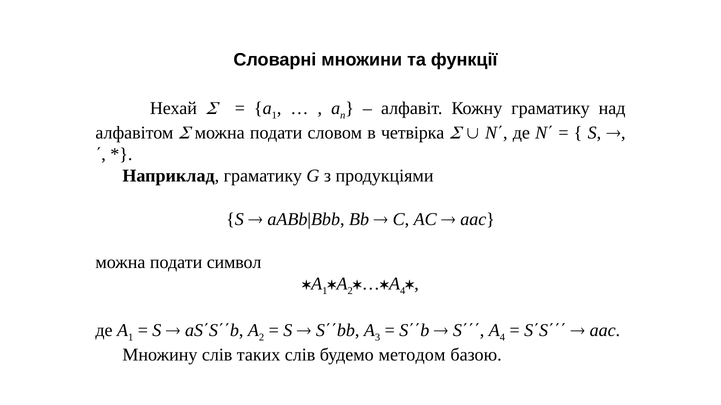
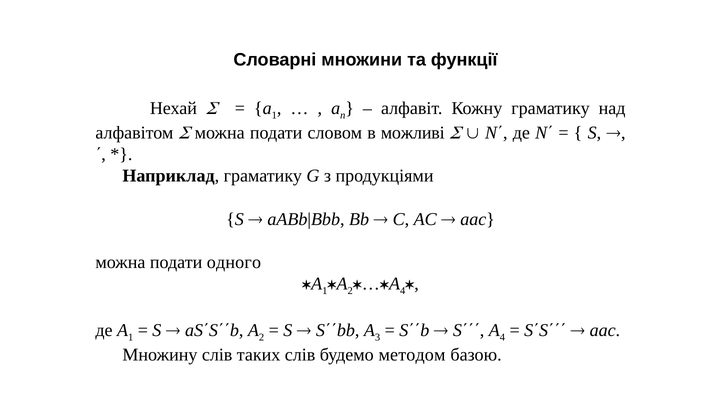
четвірка: четвірка -> можливі (413, 133)
символ: символ -> одного (234, 263)
